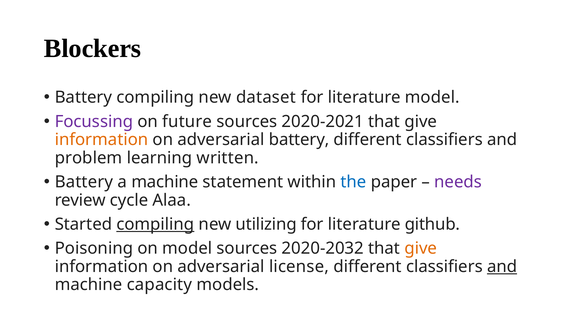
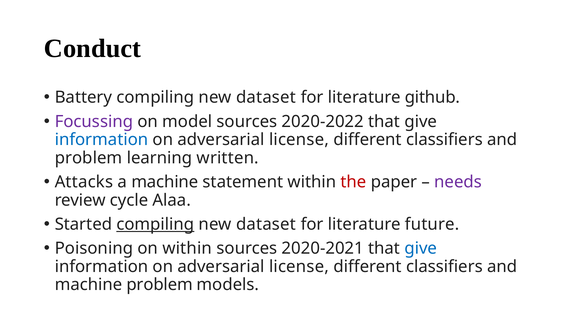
Blockers: Blockers -> Conduct (93, 48)
literature model: model -> github (432, 97)
future: future -> model (187, 122)
2020-2021: 2020-2021 -> 2020-2022 (323, 122)
information colour: orange -> blue (101, 140)
battery: battery -> license (299, 140)
Battery: Battery -> Attacks (84, 182)
the colour: blue -> red (353, 182)
utilizing: utilizing -> dataset (266, 224)
github: github -> future (432, 224)
on model: model -> within (187, 248)
2020-2032: 2020-2032 -> 2020-2021 (323, 248)
give colour: orange -> blue (421, 248)
and underline: present -> none (502, 267)
machine capacity: capacity -> problem (160, 285)
